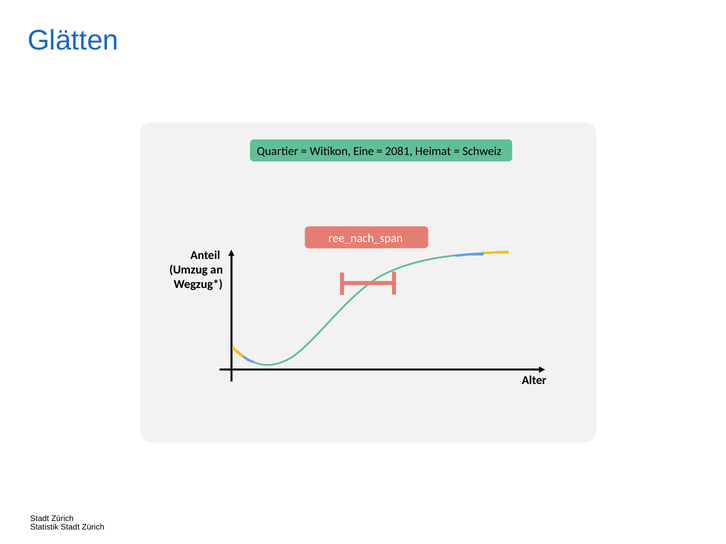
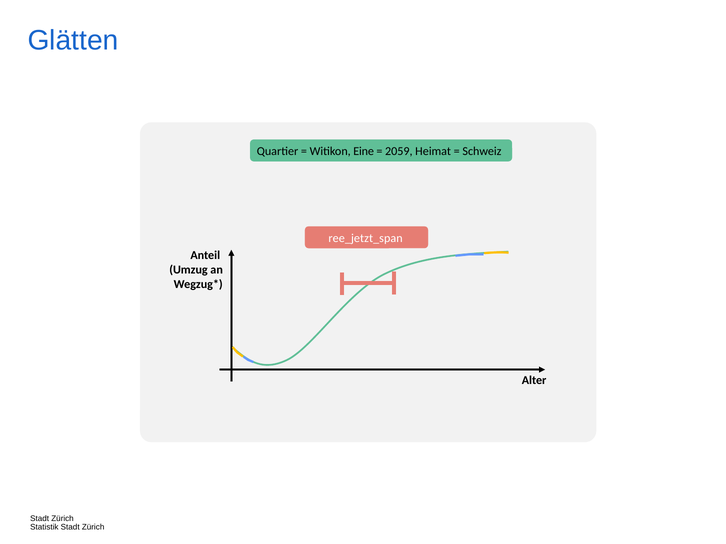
2081: 2081 -> 2059 (399, 152)
ree_nach_span: ree_nach_span -> ree_jetzt_span (366, 238)
